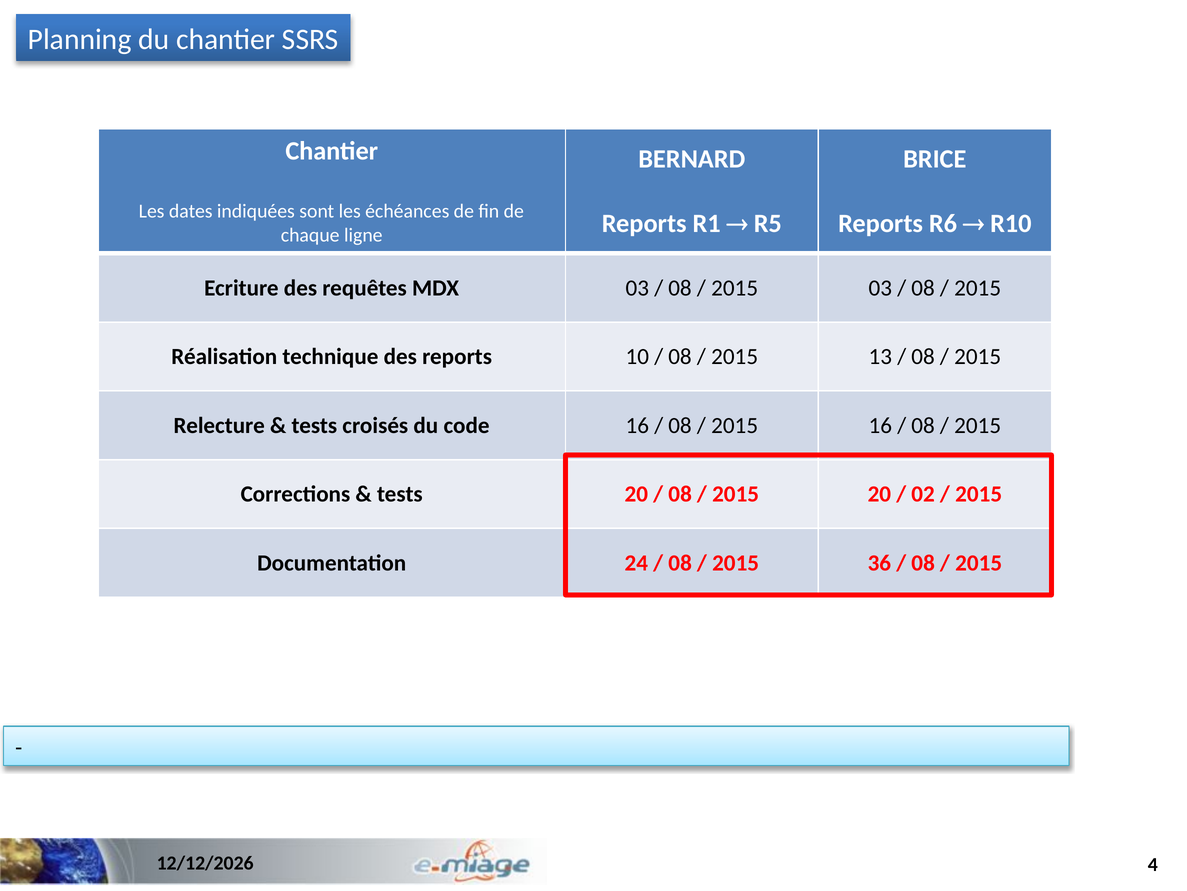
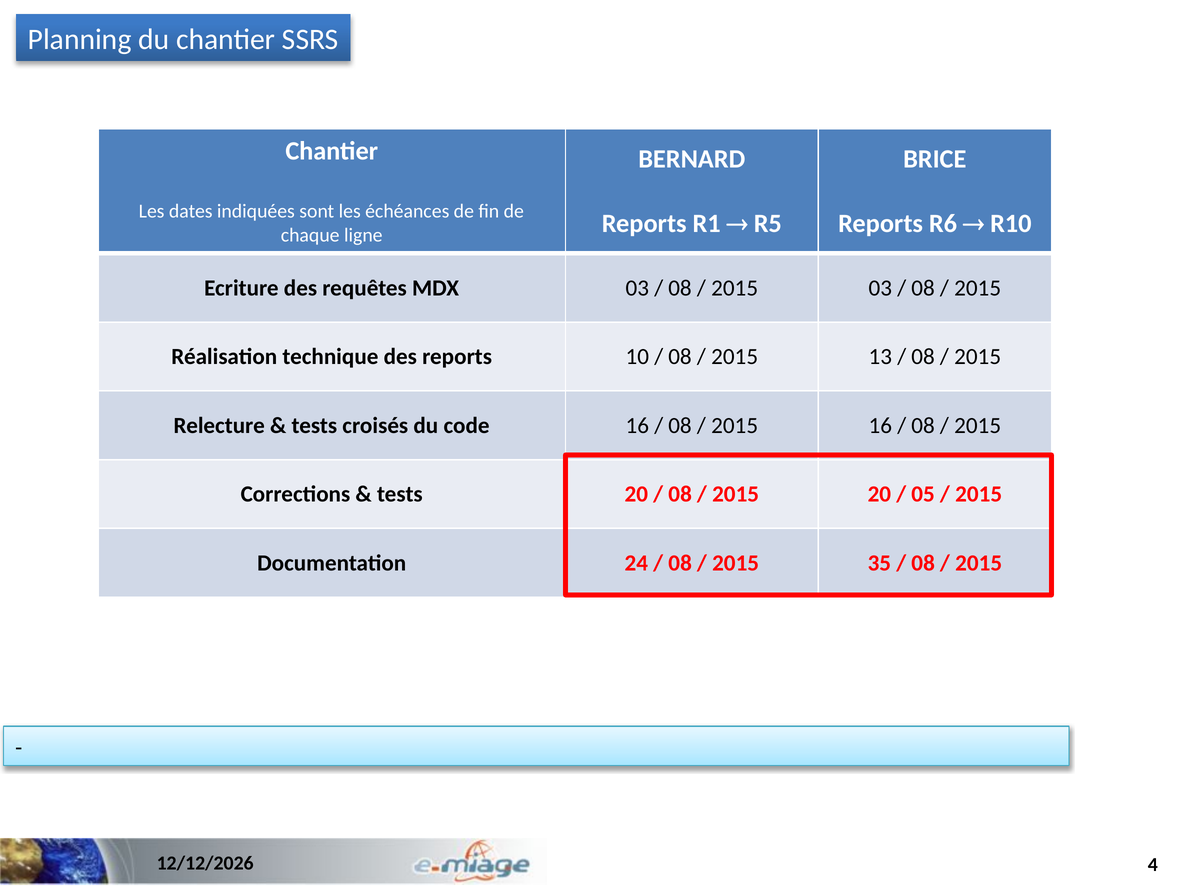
02: 02 -> 05 (923, 494)
36: 36 -> 35 (879, 563)
